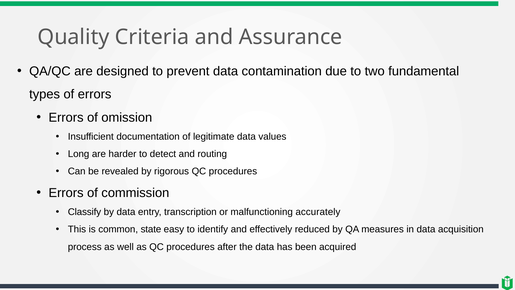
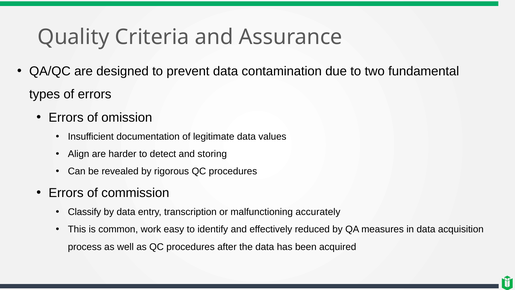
Long: Long -> Align (79, 154)
routing: routing -> storing (212, 154)
state: state -> work (151, 229)
